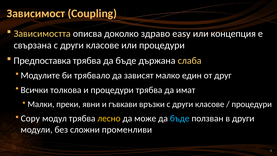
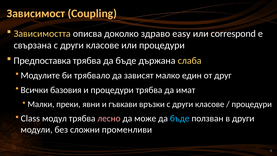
концепция: концепция -> correspond (233, 34)
толкова: толкова -> базовия (66, 90)
Copy: Copy -> Class (30, 118)
лесно colour: yellow -> pink (109, 118)
